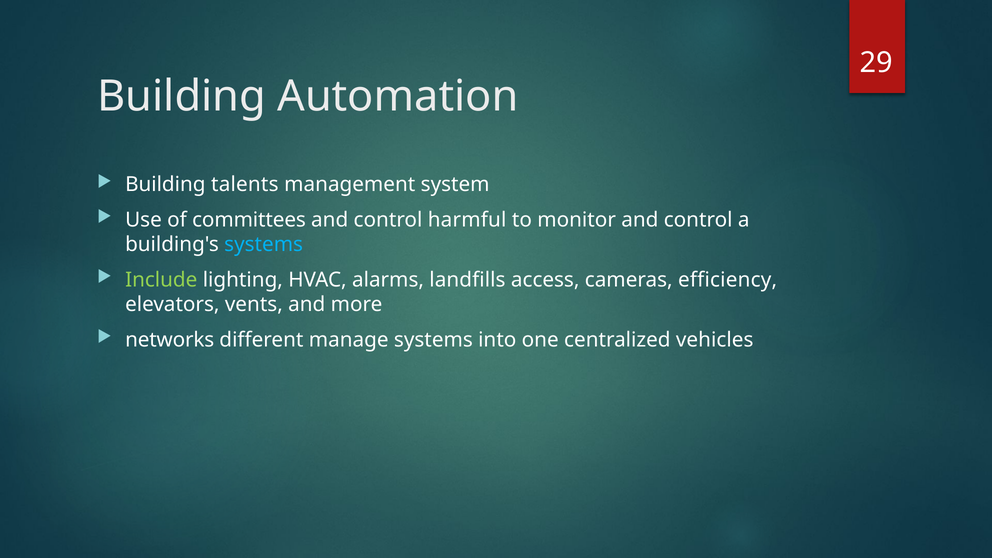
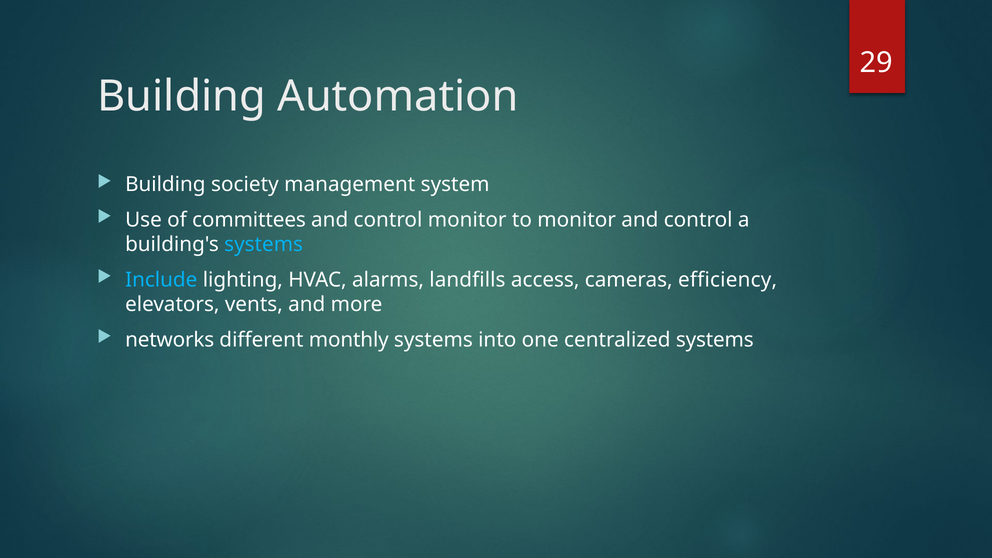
talents: talents -> society (245, 185)
control harmful: harmful -> monitor (467, 220)
Include colour: light green -> light blue (161, 280)
manage: manage -> monthly (349, 340)
centralized vehicles: vehicles -> systems (715, 340)
